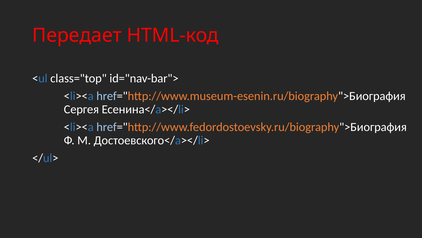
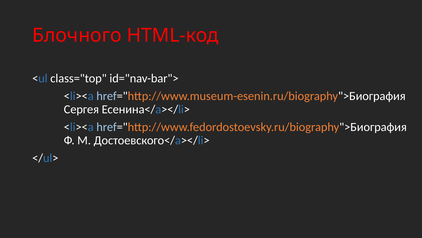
Передает: Передает -> Блочного (77, 35)
